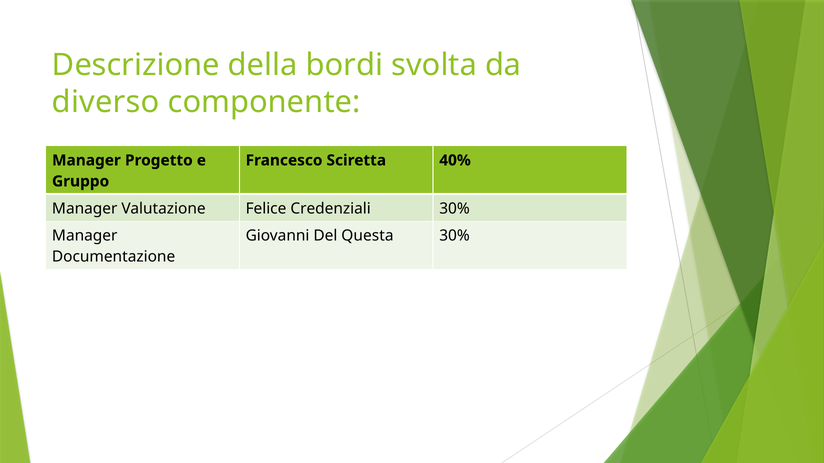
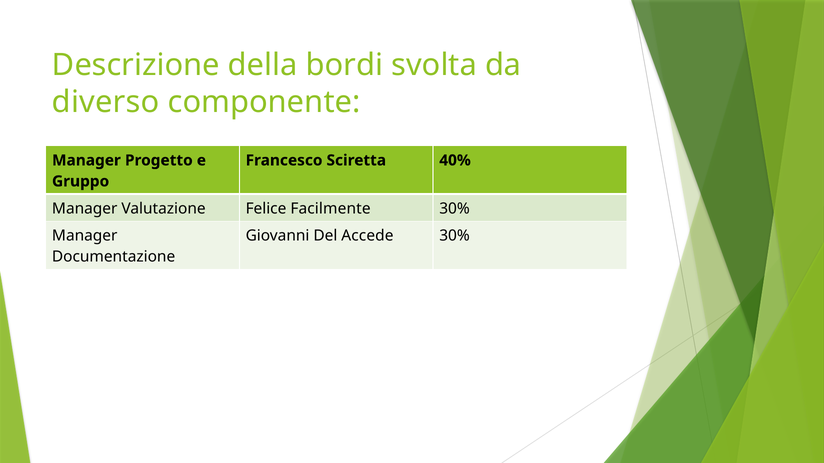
Credenziali: Credenziali -> Facilmente (330, 209)
Questa: Questa -> Accede (367, 236)
